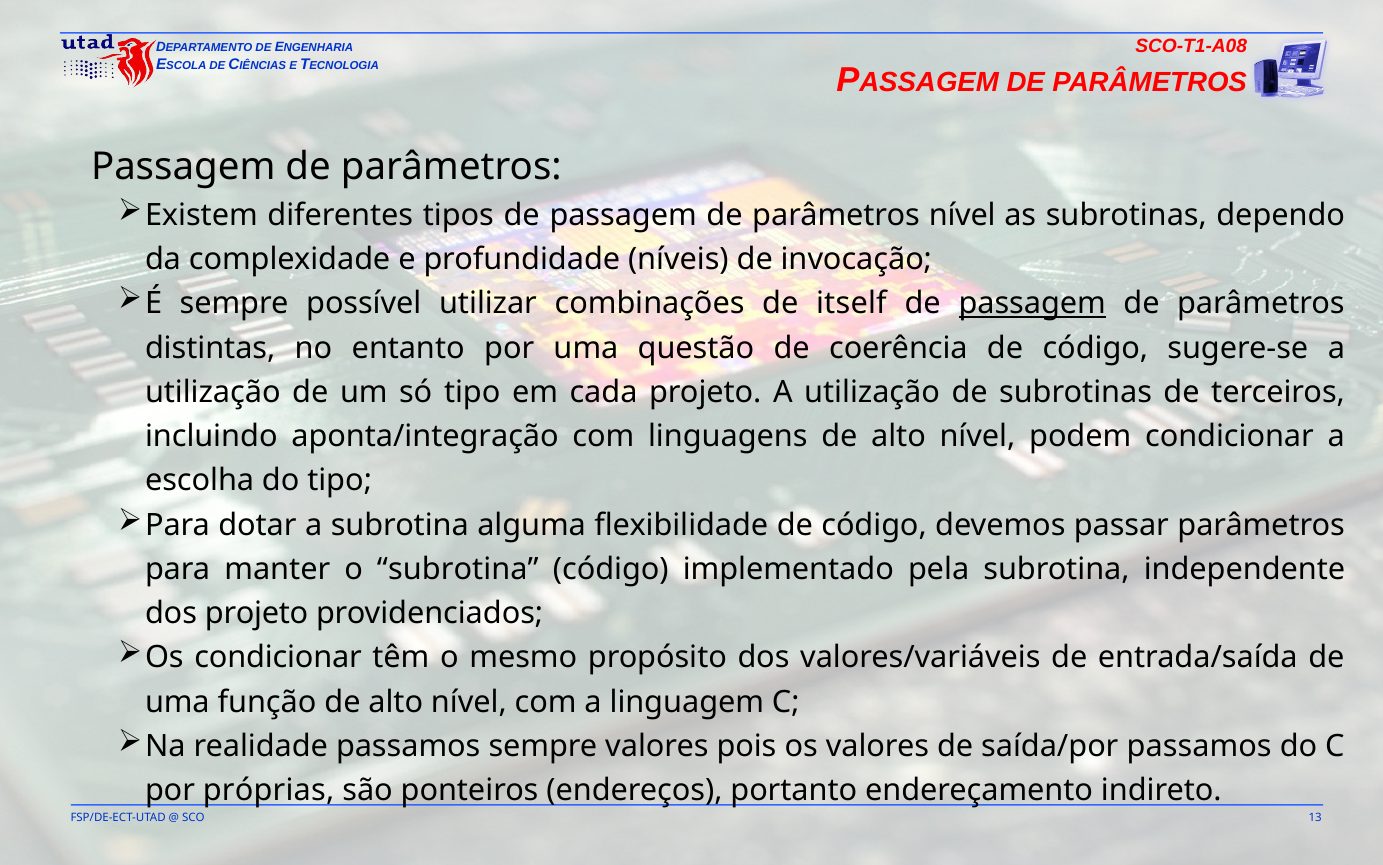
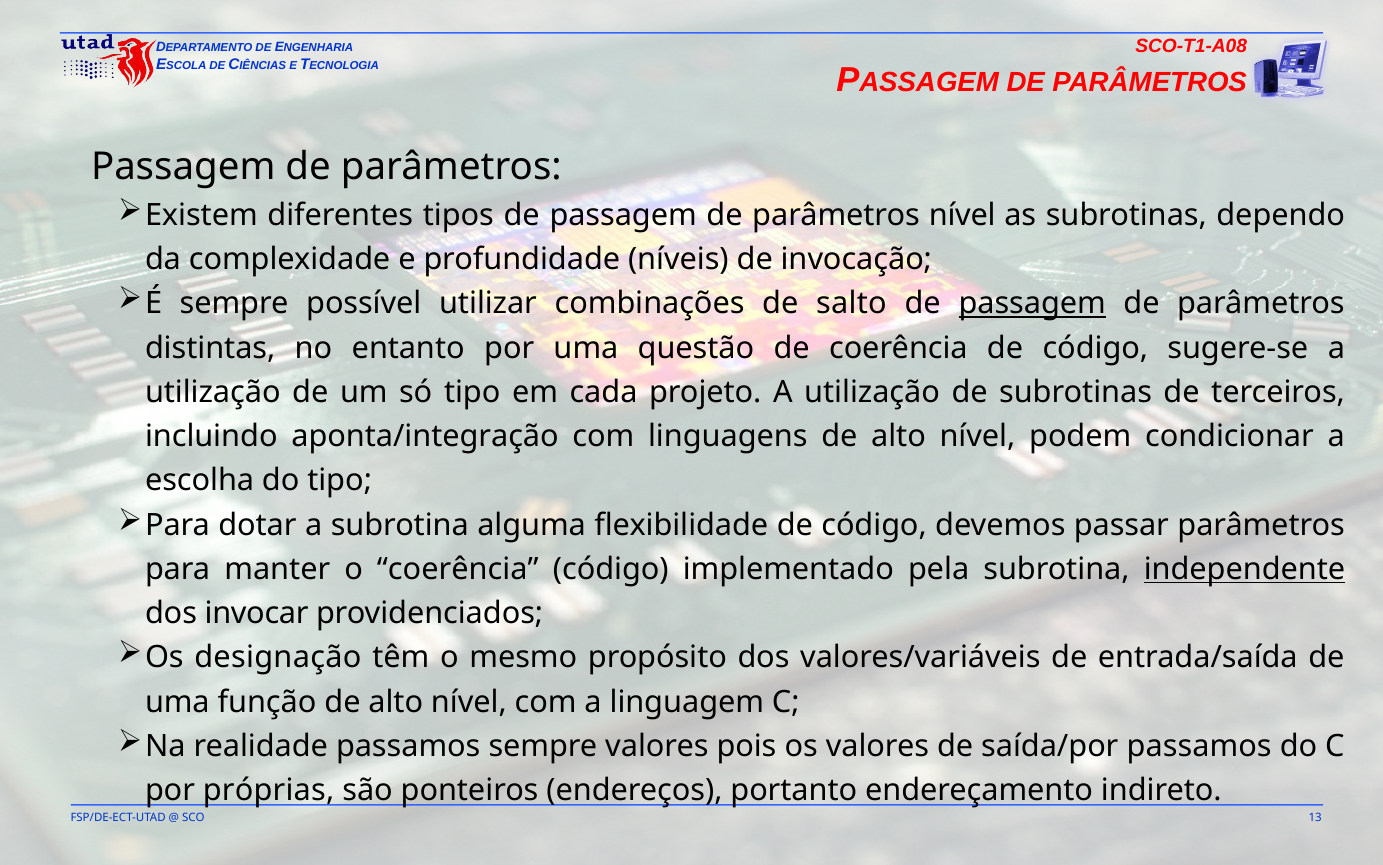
itself: itself -> salto (851, 304)
o subrotina: subrotina -> coerência (458, 569)
independente underline: none -> present (1244, 569)
dos projeto: projeto -> invocar (257, 613)
Os condicionar: condicionar -> designação (278, 657)
